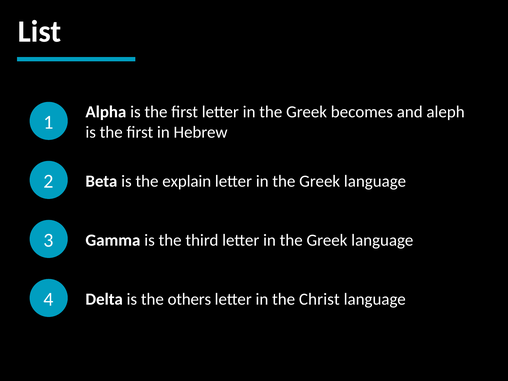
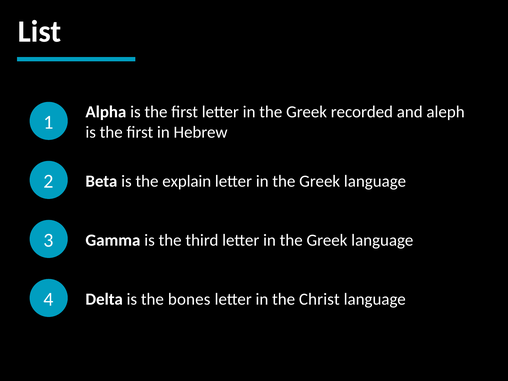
becomes: becomes -> recorded (362, 112)
others: others -> bones (189, 299)
